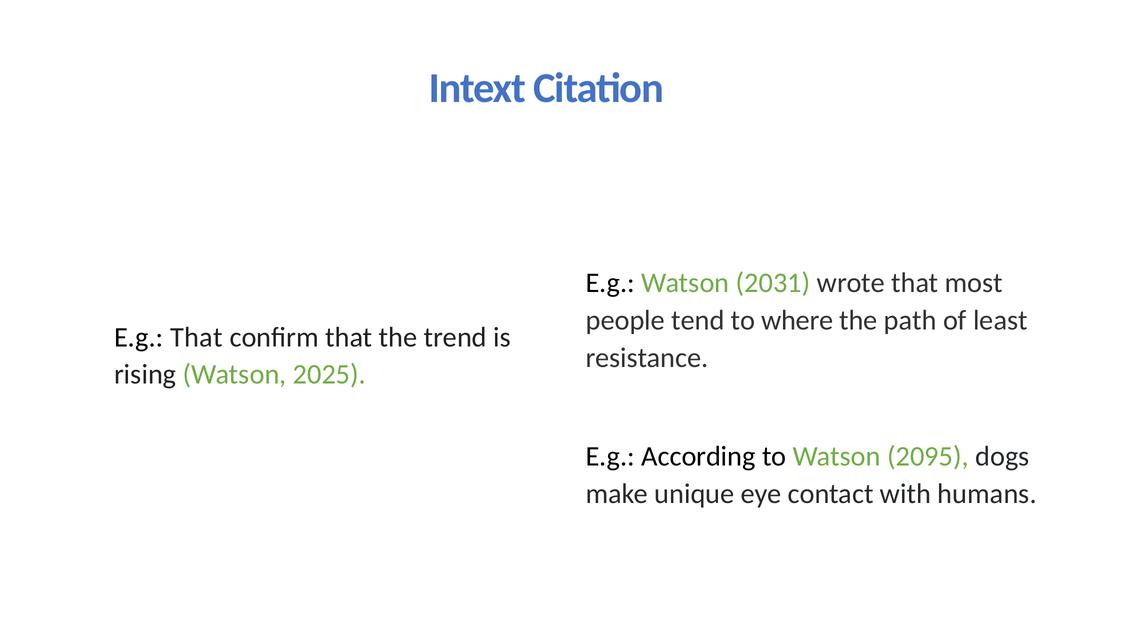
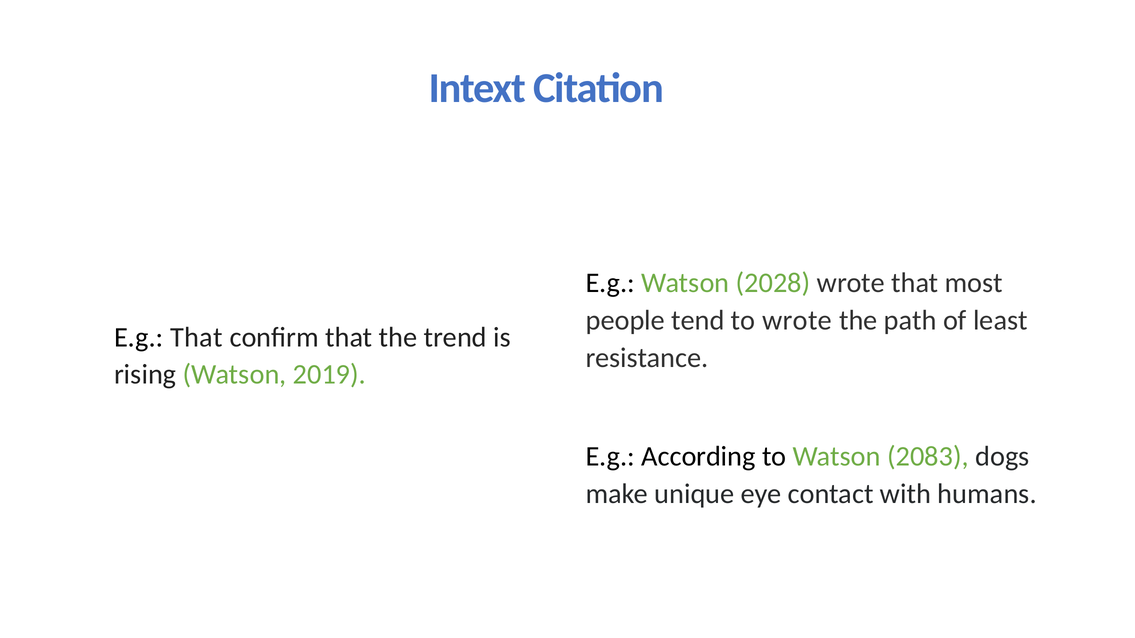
2031: 2031 -> 2028 (773, 283)
to where: where -> wrote (797, 321)
2025: 2025 -> 2019 (329, 375)
2095: 2095 -> 2083 (928, 457)
